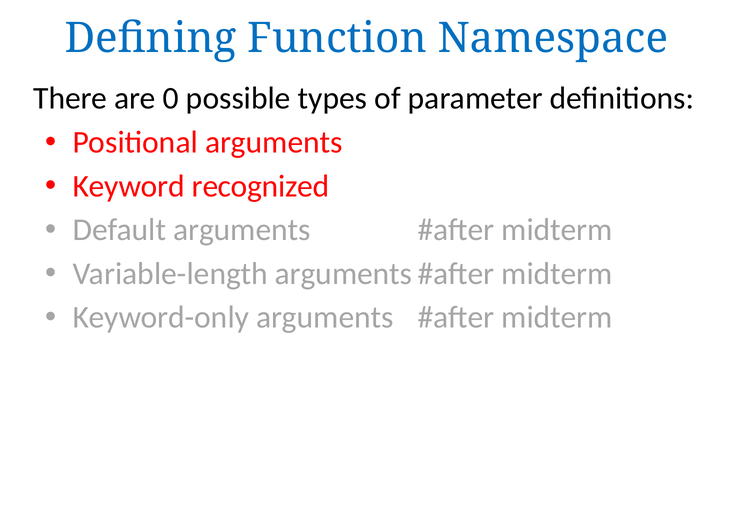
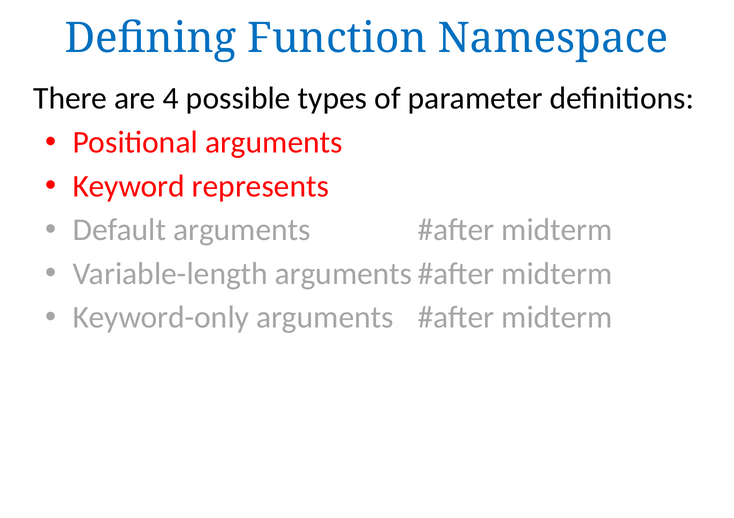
0: 0 -> 4 (171, 98)
recognized: recognized -> represents (260, 186)
